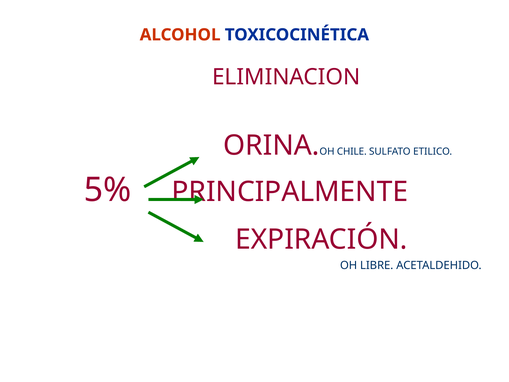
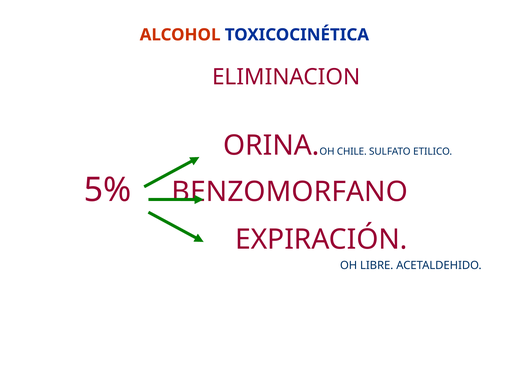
PRINCIPALMENTE: PRINCIPALMENTE -> BENZOMORFANO (290, 192)
